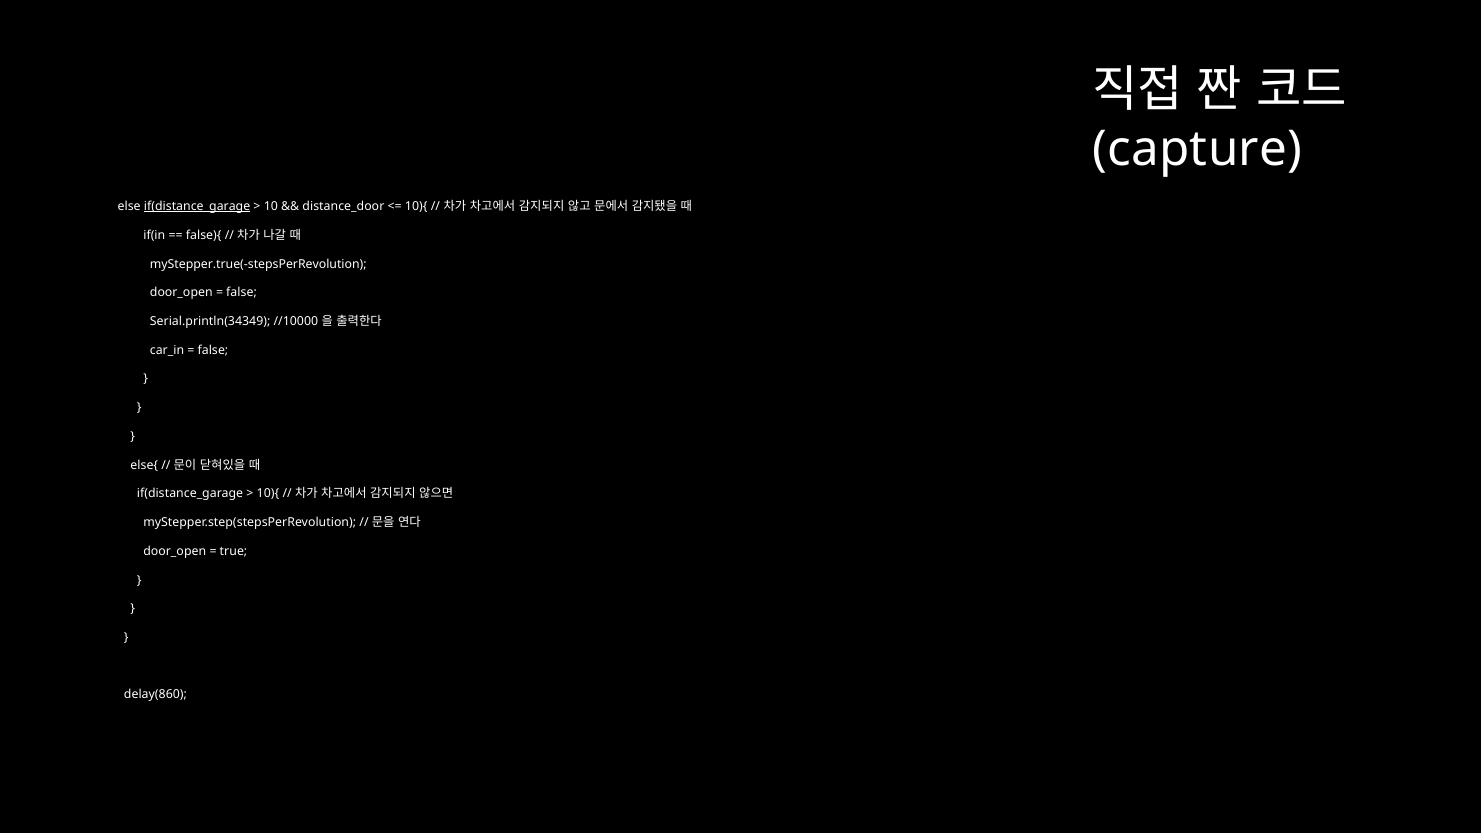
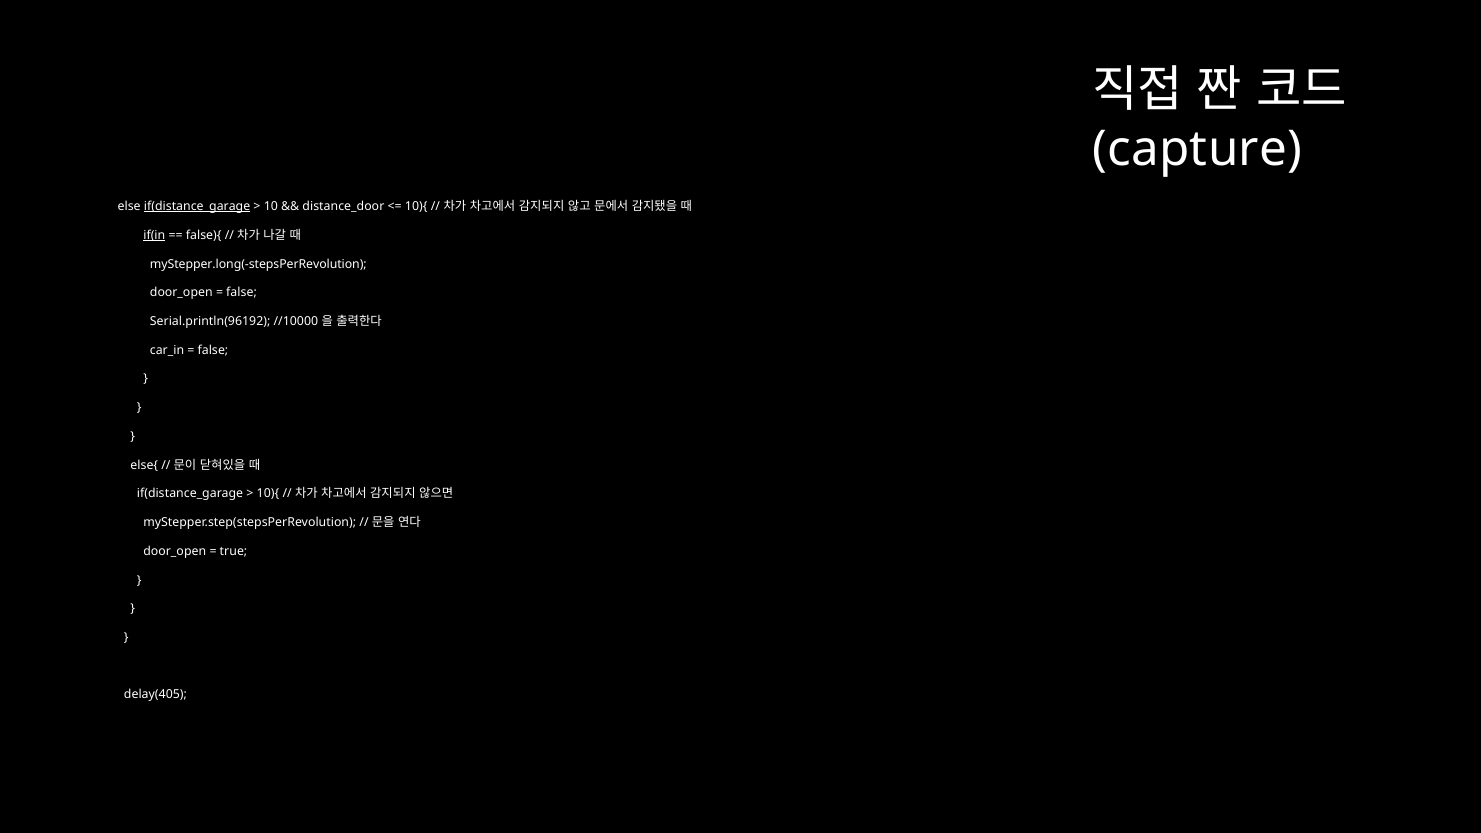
if(in underline: none -> present (154, 235)
myStepper.true(-stepsPerRevolution: myStepper.true(-stepsPerRevolution -> myStepper.long(-stepsPerRevolution (258, 264)
Serial.println(34349: Serial.println(34349 -> Serial.println(96192 (210, 321)
delay(860: delay(860 -> delay(405 (155, 695)
